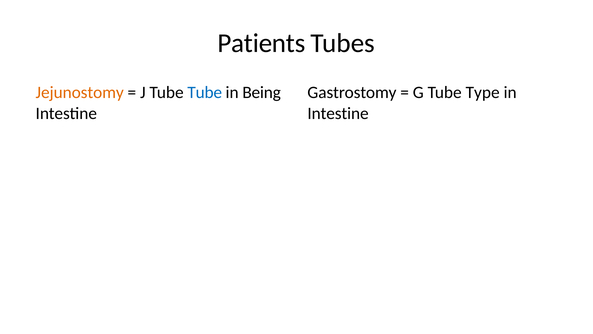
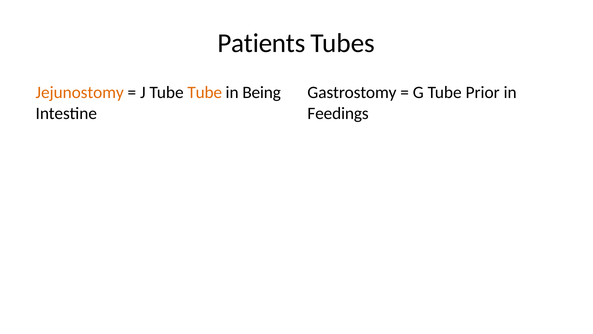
Tube colour: blue -> orange (205, 92)
Type: Type -> Prior (483, 92)
Intestine: Intestine -> Feedings (338, 113)
